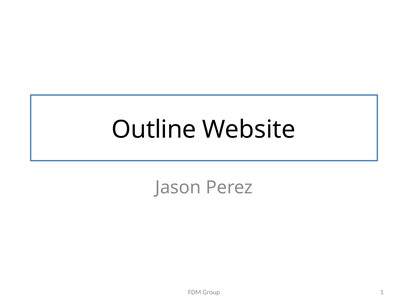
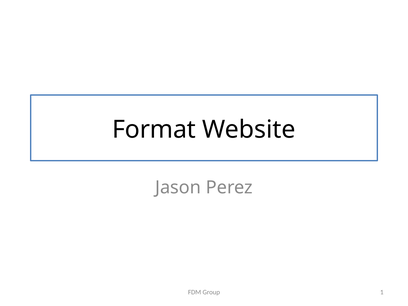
Outline: Outline -> Format (154, 130)
